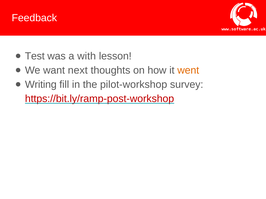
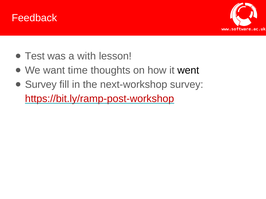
next: next -> time (78, 70)
went colour: orange -> black (188, 70)
Writing: Writing -> Survey (41, 85)
pilot-workshop: pilot-workshop -> next-workshop (134, 85)
